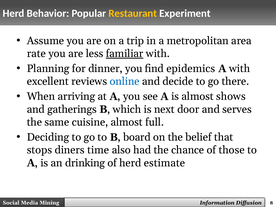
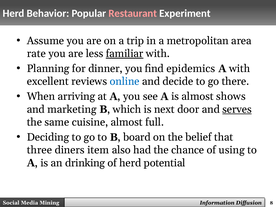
Restaurant colour: yellow -> pink (133, 13)
gatherings: gatherings -> marketing (72, 109)
serves underline: none -> present (237, 109)
stops: stops -> three (39, 150)
time: time -> item (98, 150)
those: those -> using (232, 150)
estimate: estimate -> potential (165, 163)
